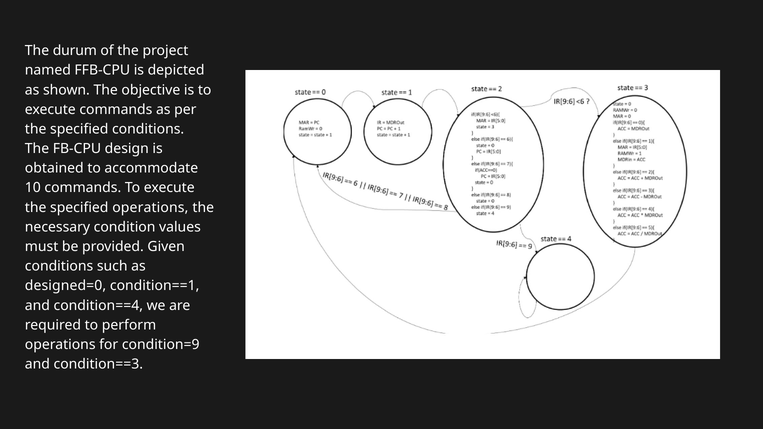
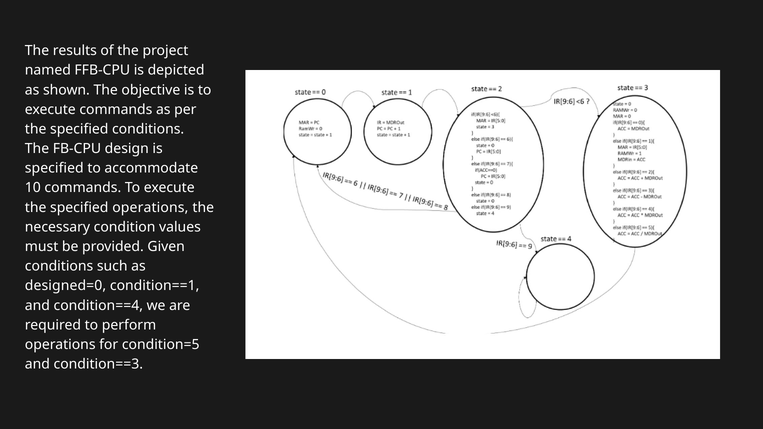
durum: durum -> results (75, 51)
obtained: obtained -> specified (54, 168)
condition=9: condition=9 -> condition=5 (161, 345)
